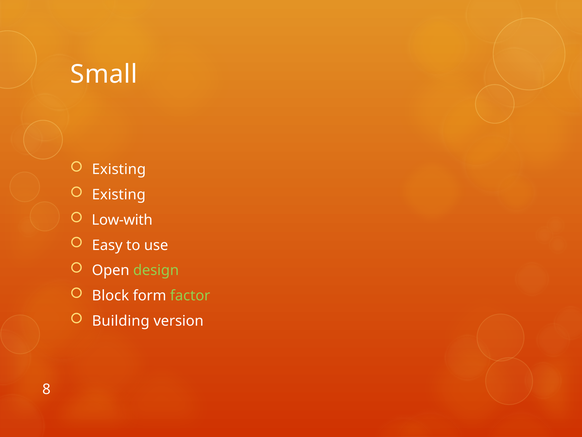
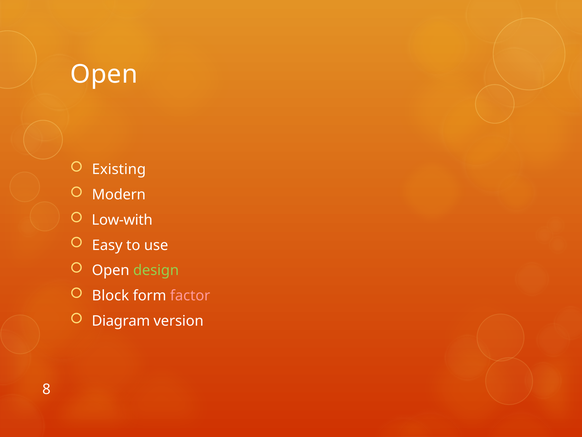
Small: Small -> Open (104, 74)
Existing: Existing -> Modern (119, 194)
factor colour: light green -> pink (190, 295)
Building: Building -> Diagram (121, 321)
